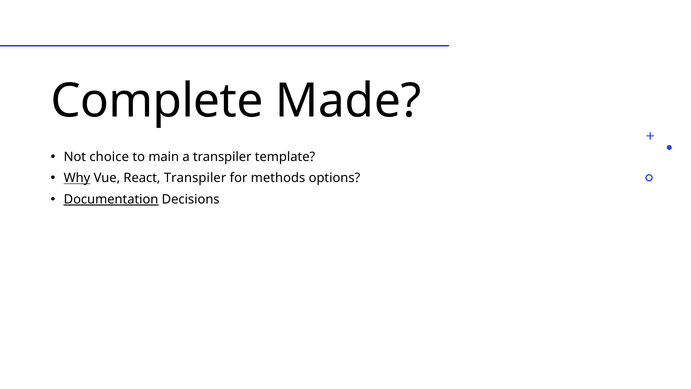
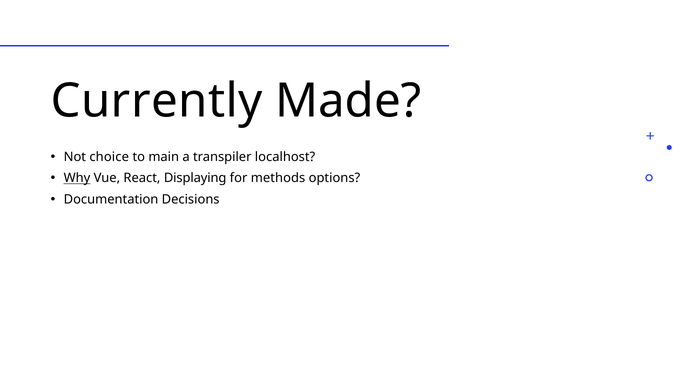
Complete: Complete -> Currently (157, 101)
template: template -> localhost (285, 157)
React Transpiler: Transpiler -> Displaying (195, 178)
Documentation underline: present -> none (111, 199)
